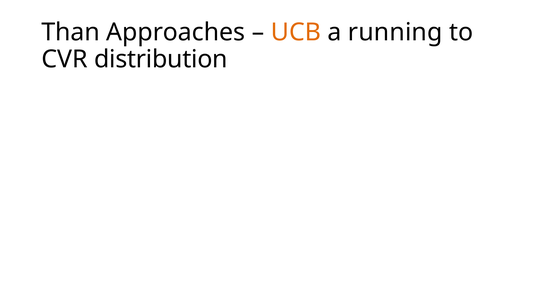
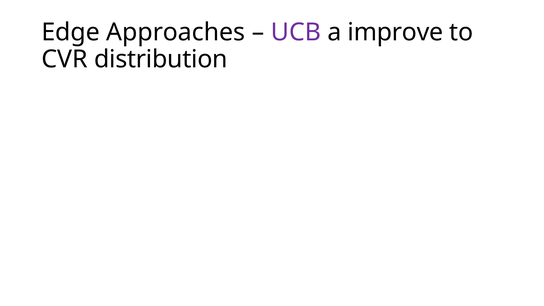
Than: Than -> Edge (71, 32)
UCB colour: orange -> purple (296, 32)
running: running -> improve (395, 32)
